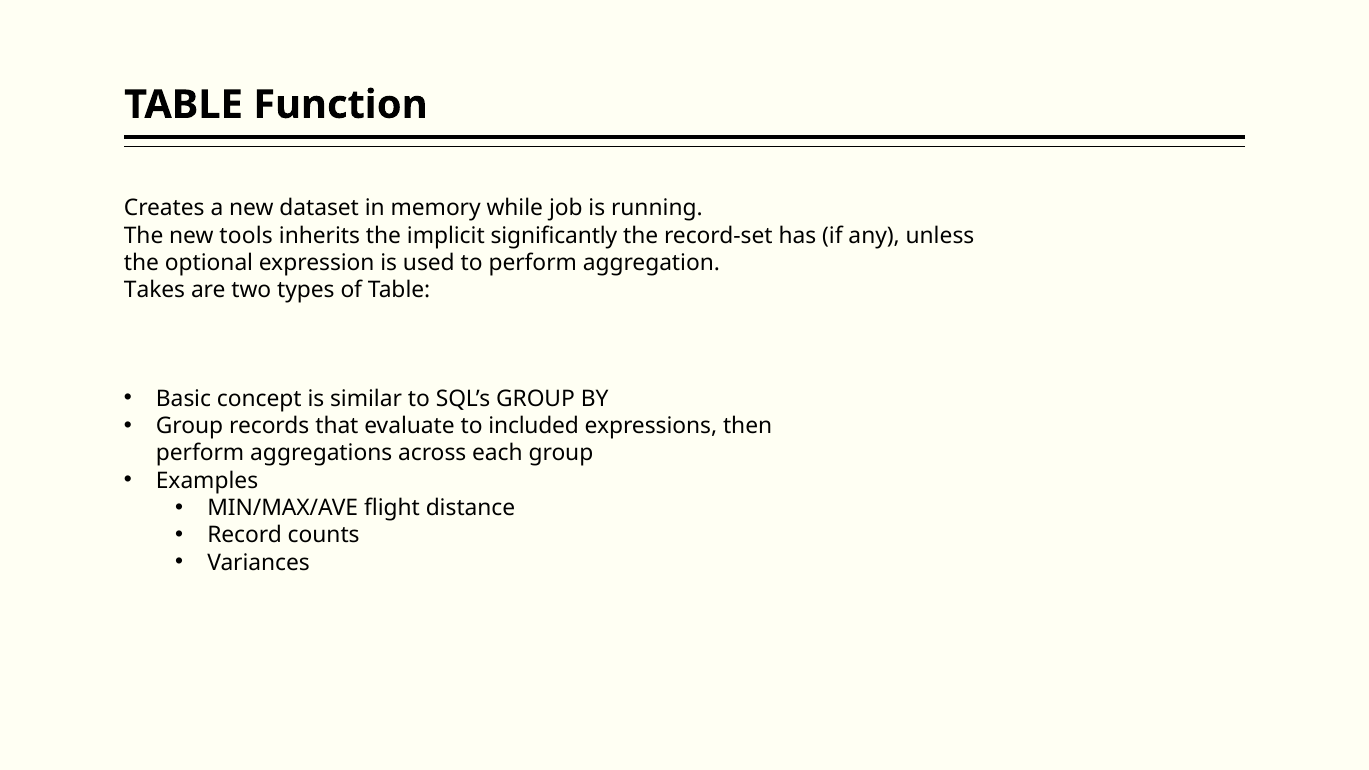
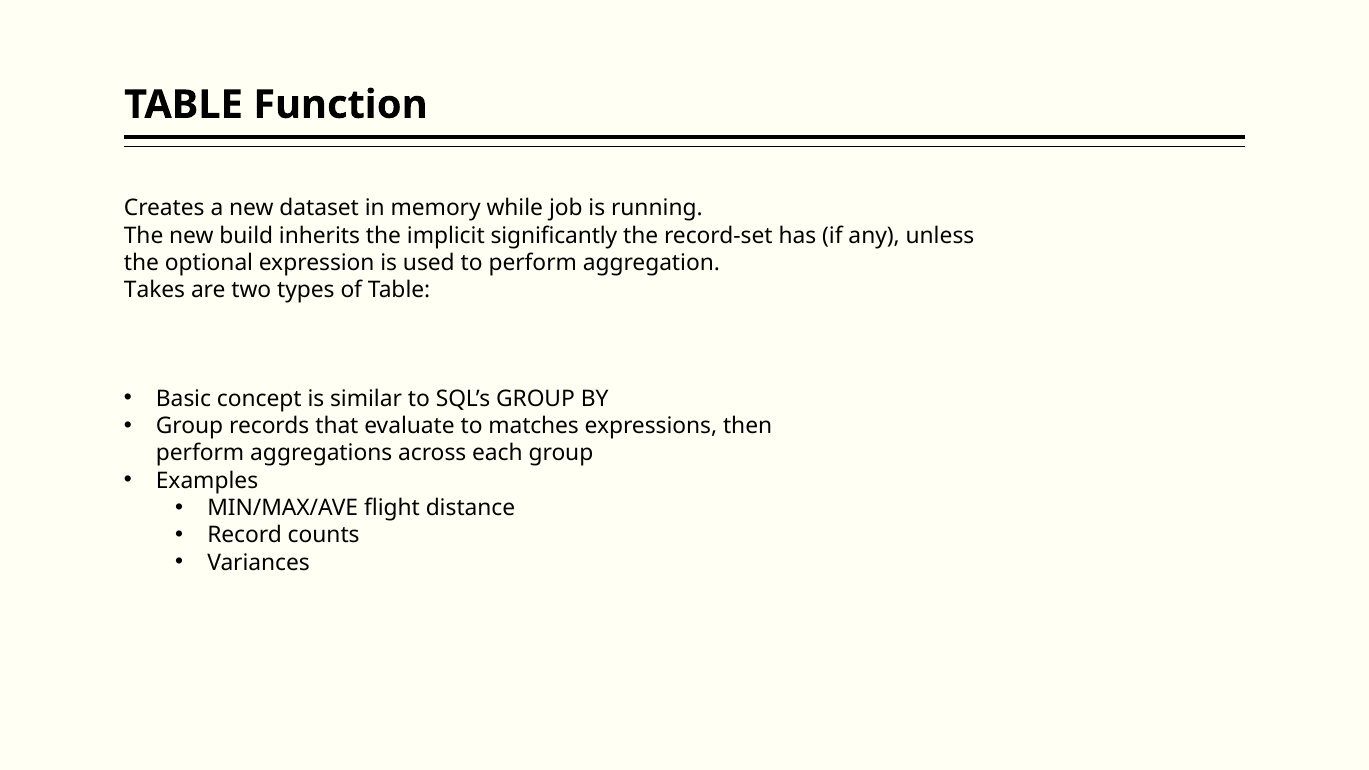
tools: tools -> build (246, 235)
included: included -> matches (534, 426)
